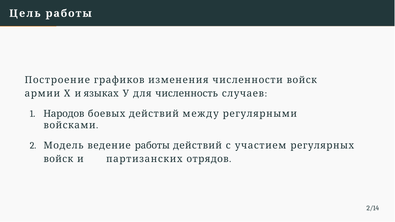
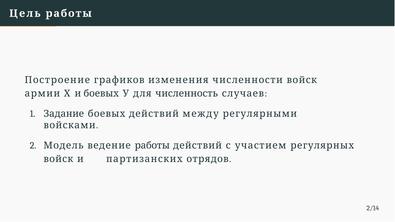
и языках: языках -> боевых (101, 94)
Народов: Народов -> Задание (64, 114)
